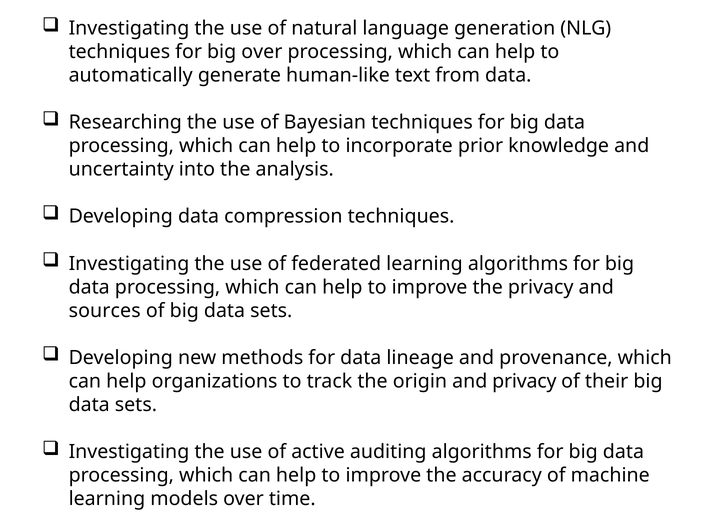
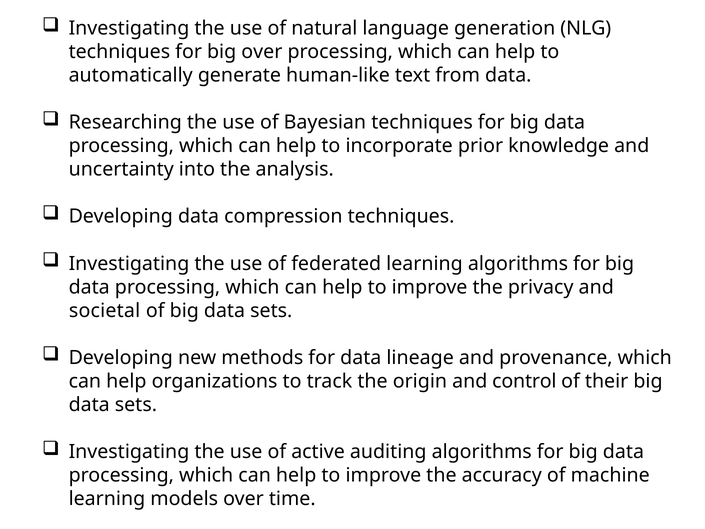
sources: sources -> societal (105, 310)
and privacy: privacy -> control (524, 381)
